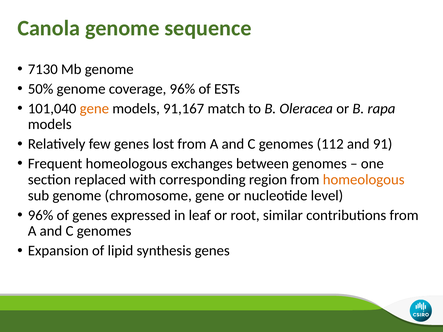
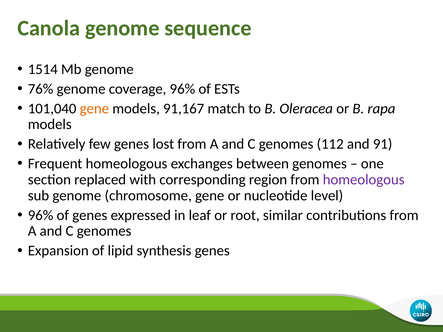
7130: 7130 -> 1514 (43, 69)
50%: 50% -> 76% (41, 89)
homeologous colour: orange -> purple (364, 180)
